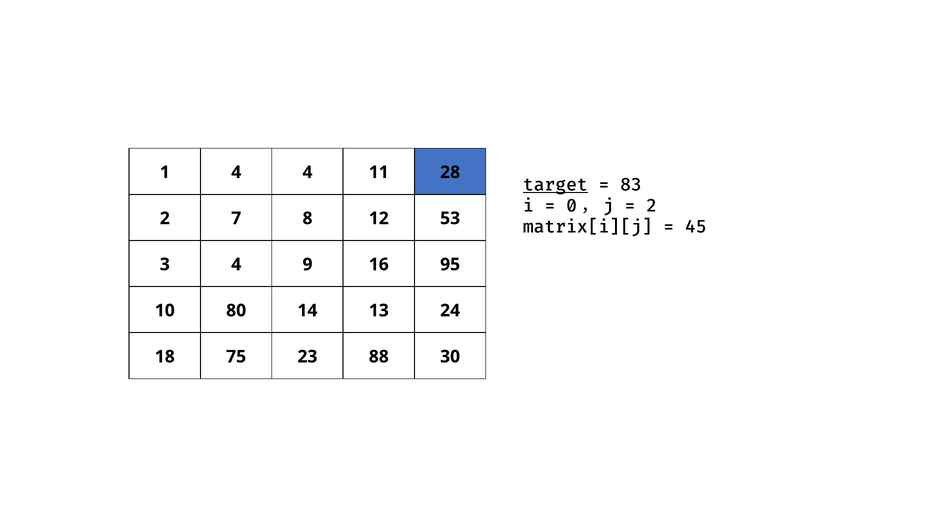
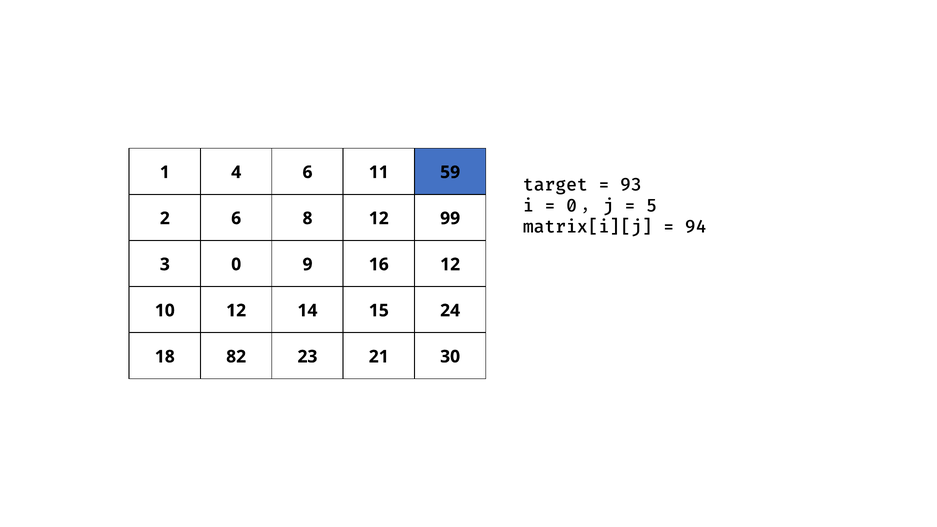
4 4: 4 -> 6 (308, 172)
28: 28 -> 59 (450, 172)
target underline: present -> none (555, 185)
83: 83 -> 93 (631, 185)
2: 2 -> 5 (652, 206)
2 7: 7 -> 6 (236, 218)
53: 53 -> 99 (450, 218)
45: 45 -> 94 (696, 227)
3 4: 4 -> 0 (236, 264)
16 95: 95 -> 12 (450, 264)
10 80: 80 -> 12 (236, 311)
13: 13 -> 15 (379, 311)
75: 75 -> 82 (236, 357)
88: 88 -> 21 (379, 357)
